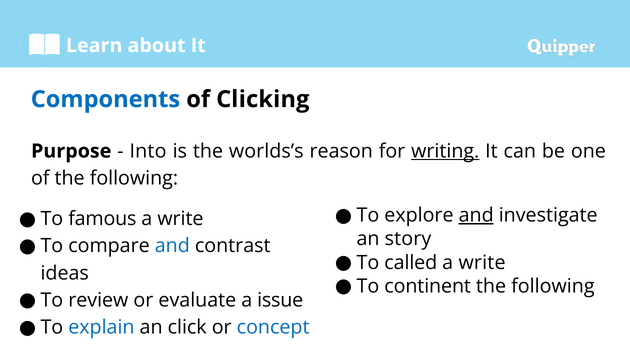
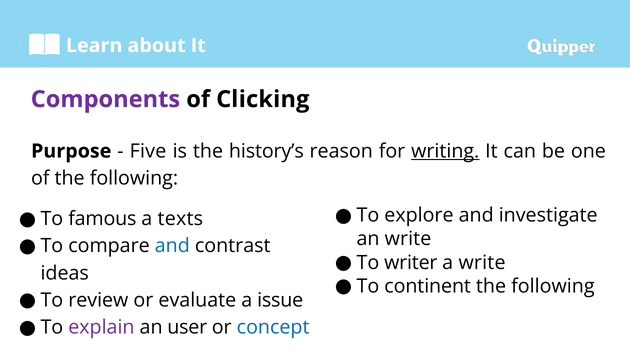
Components colour: blue -> purple (105, 99)
Into: Into -> Five (148, 151)
worlds’s: worlds’s -> history’s (266, 151)
and underline: present -> none (476, 216)
write: write -> texts (180, 219)
an story: story -> write (408, 239)
called: called -> writer (411, 263)
explain colour: blue -> purple (101, 328)
click: click -> user (187, 328)
